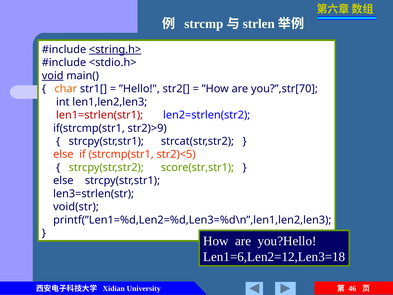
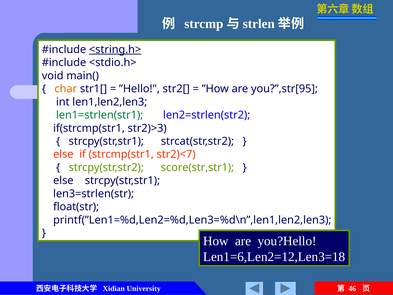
void underline: present -> none (53, 76)
you?”,str[70: you?”,str[70 -> you?”,str[95 (284, 89)
len1=strlen(str1 colour: red -> green (100, 115)
str2)>9: str2)>9 -> str2)>3 (147, 128)
str2)<5: str2)<5 -> str2)<7 (176, 154)
void(str: void(str -> float(str (76, 207)
